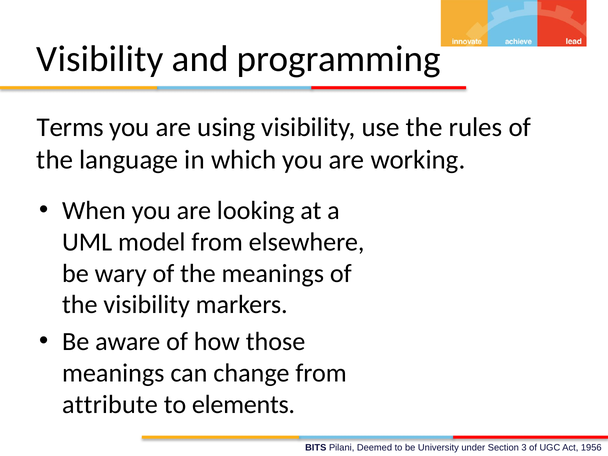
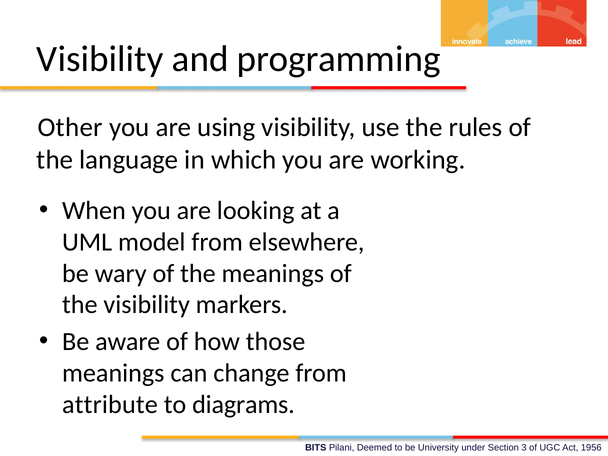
Terms: Terms -> Other (70, 128)
elements: elements -> diagrams (243, 405)
